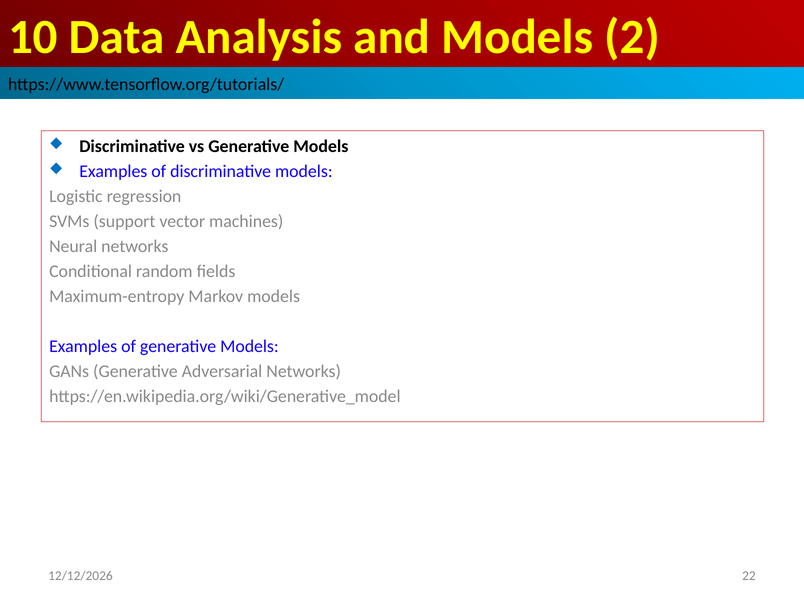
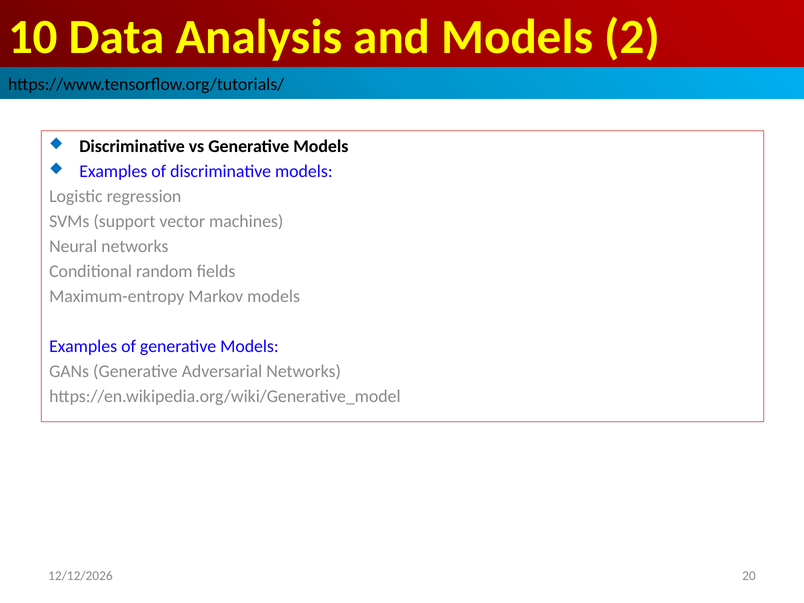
22: 22 -> 20 (749, 576)
